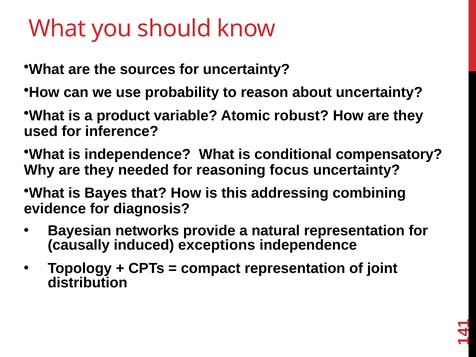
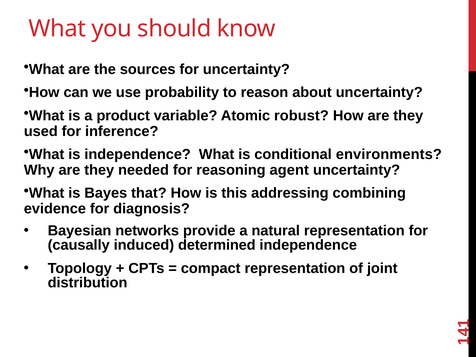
compensatory: compensatory -> environments (389, 154)
focus: focus -> agent (289, 170)
exceptions: exceptions -> determined (217, 245)
